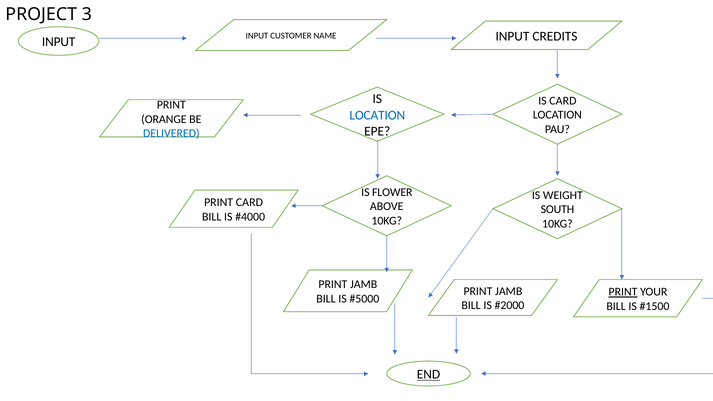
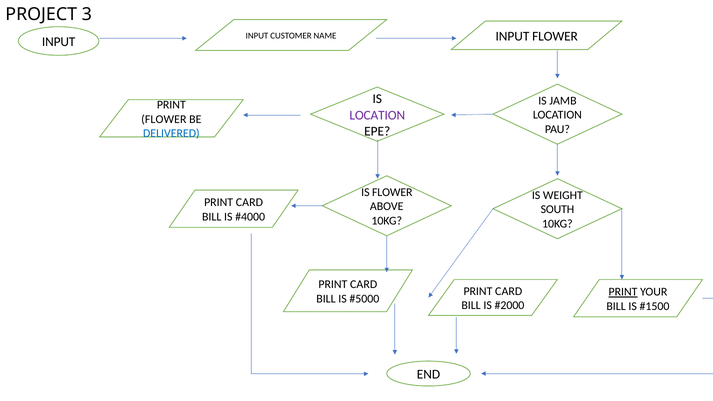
INPUT CREDITS: CREDITS -> FLOWER (555, 36)
IS CARD: CARD -> JAMB (563, 101)
LOCATION colour: blue -> purple (377, 115)
ORANGE: ORANGE -> FLOWER (164, 119)
JAMB: JAMB -> CARD (364, 285)
JAMB: JAMB -> CARD (509, 291)
END underline: present -> none (429, 375)
